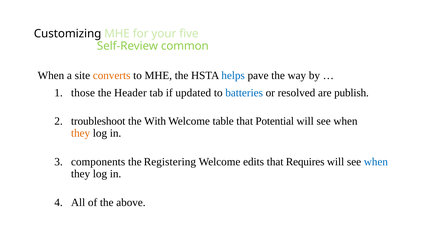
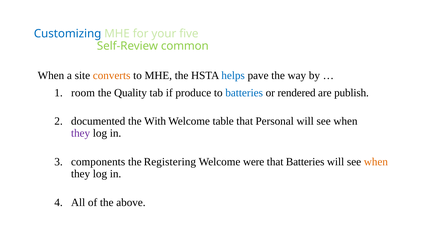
Customizing colour: black -> blue (68, 34)
those: those -> room (83, 93)
Header: Header -> Quality (131, 93)
updated: updated -> produce (193, 93)
resolved: resolved -> rendered (297, 93)
troubleshoot: troubleshoot -> documented (98, 121)
Potential: Potential -> Personal (275, 121)
they colour: orange -> purple (81, 133)
edits: edits -> were (254, 162)
that Requires: Requires -> Batteries (305, 162)
when colour: blue -> orange (376, 162)
